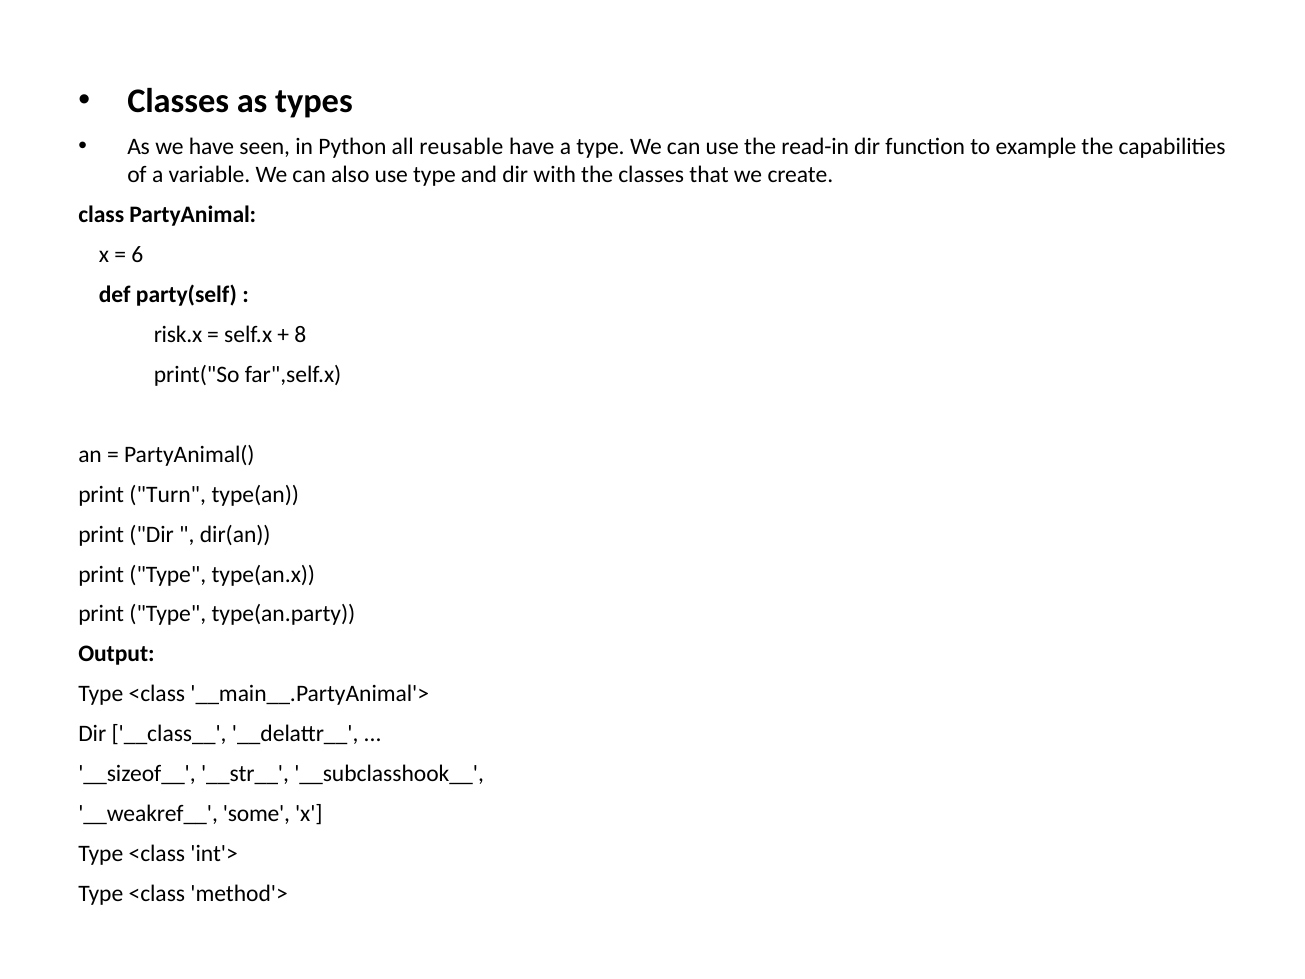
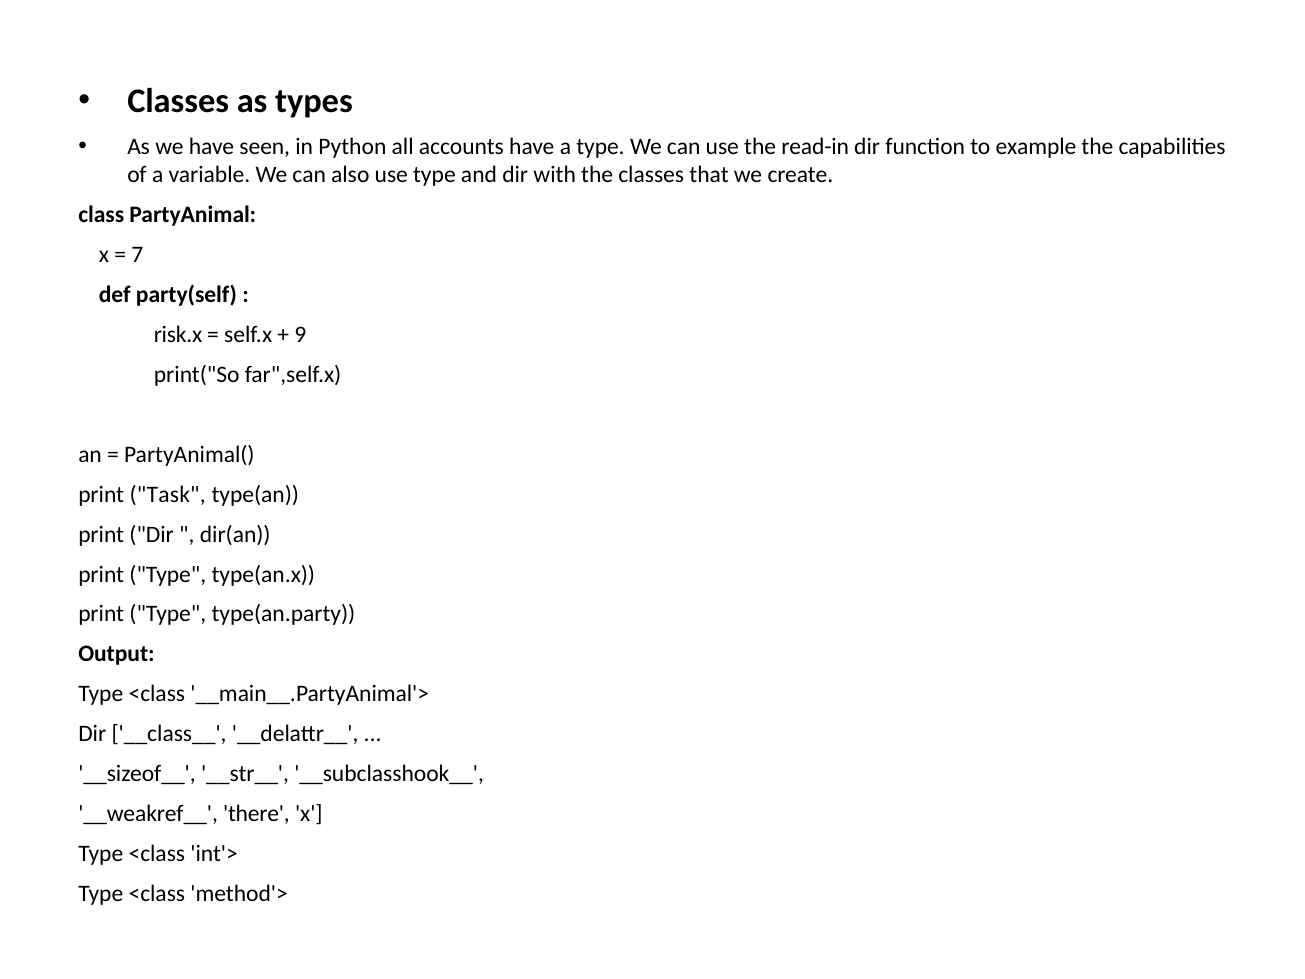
reusable: reusable -> accounts (461, 147)
6: 6 -> 7 (137, 255)
8: 8 -> 9 (300, 335)
Turn: Turn -> Task (168, 494)
some: some -> there (256, 814)
